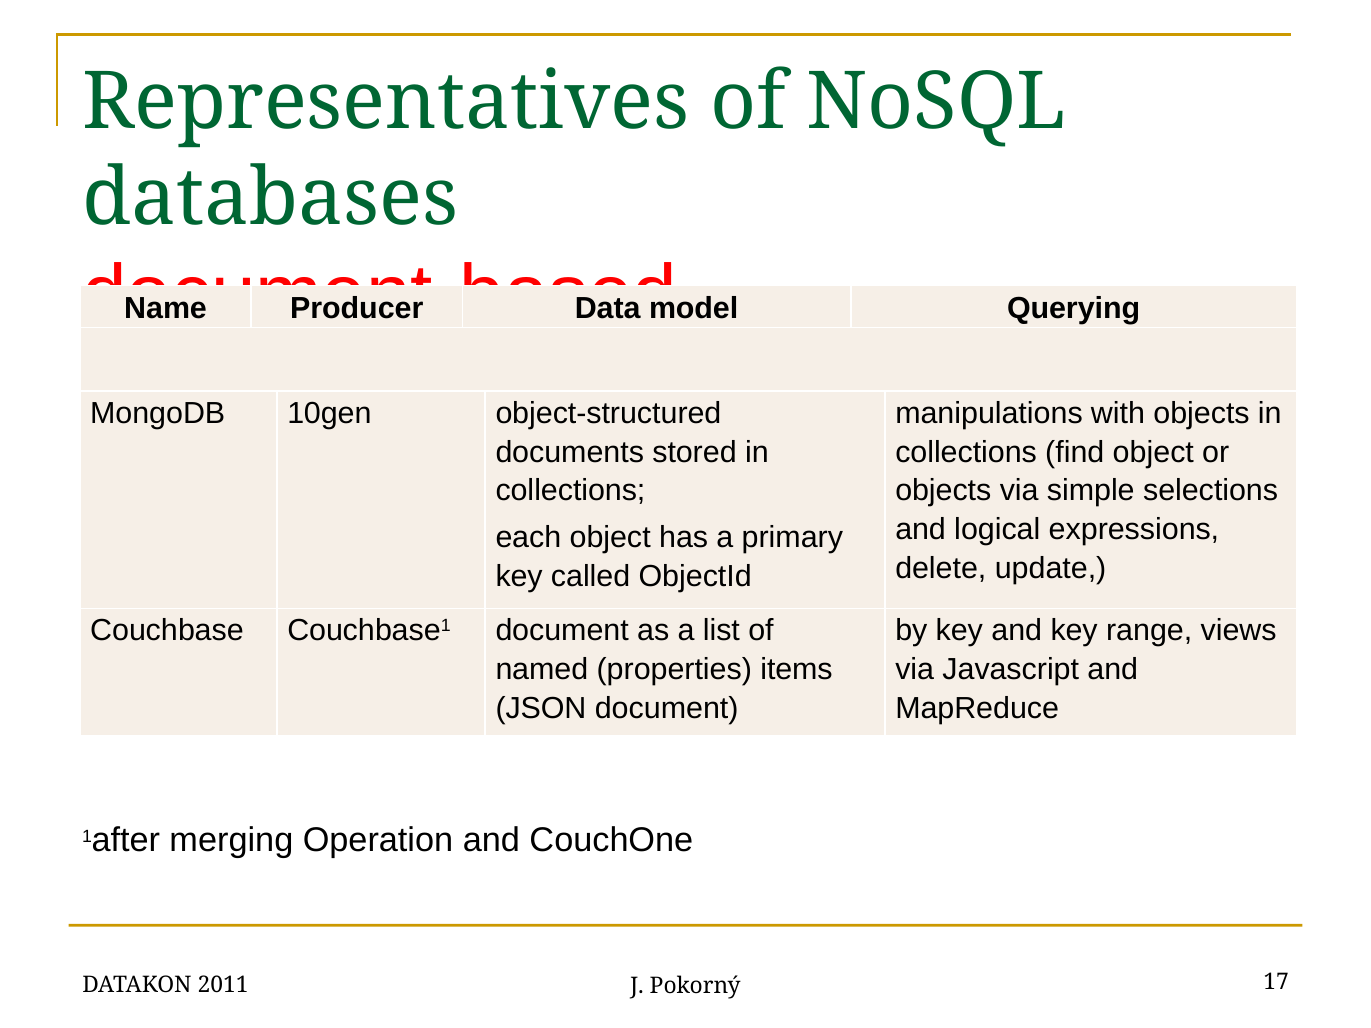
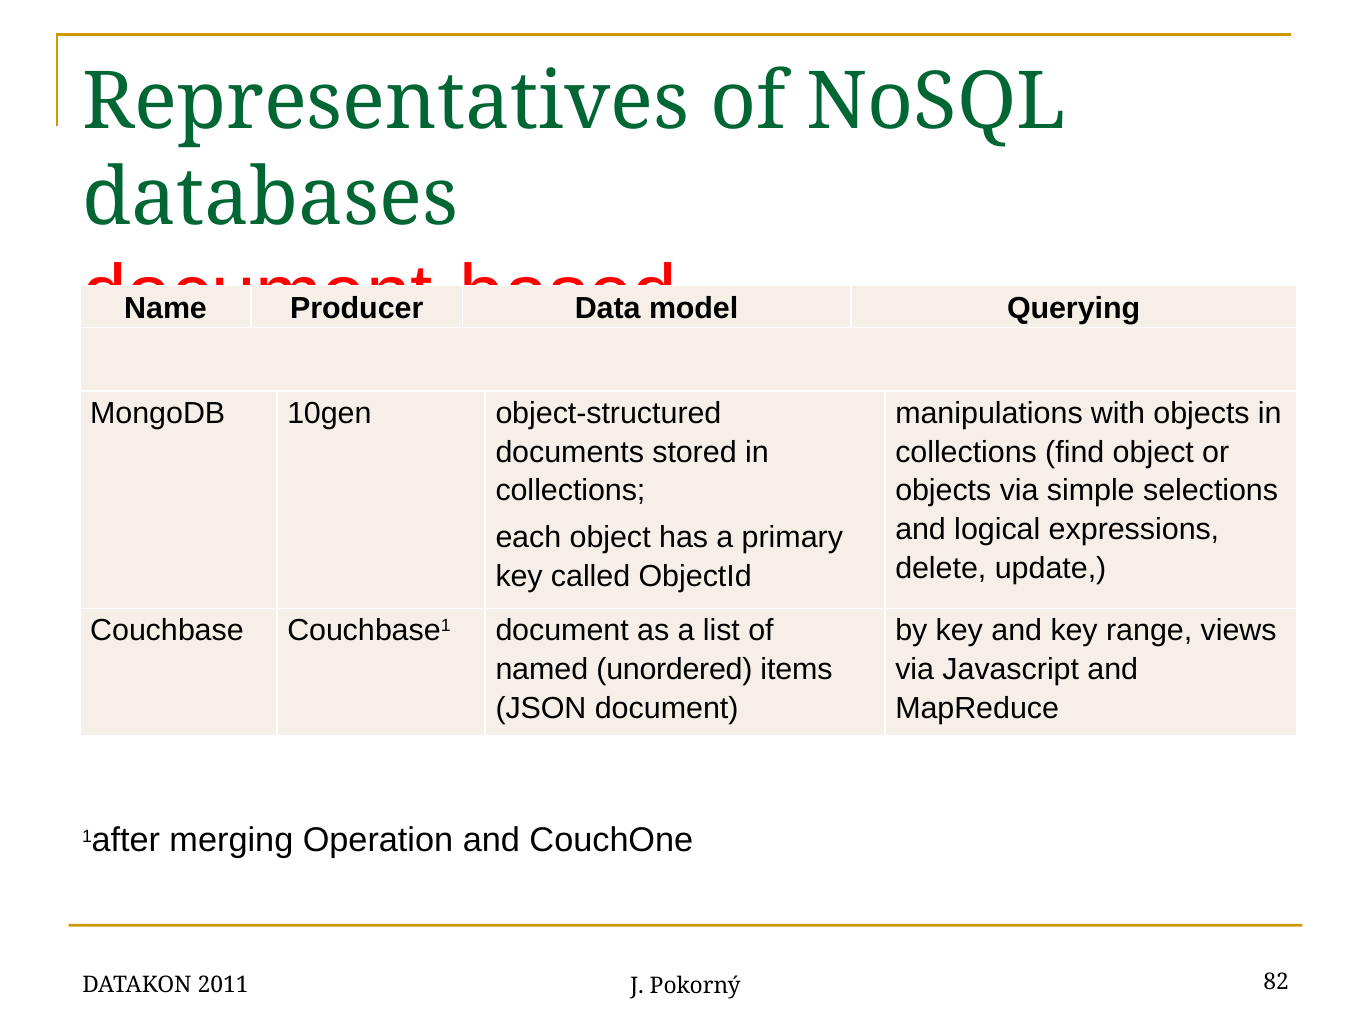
properties: properties -> unordered (674, 670)
17: 17 -> 82 (1276, 982)
